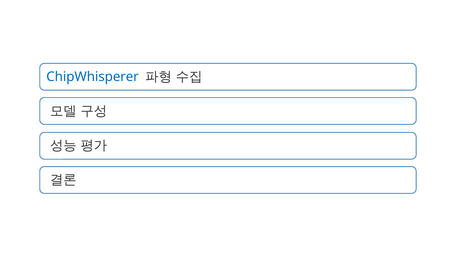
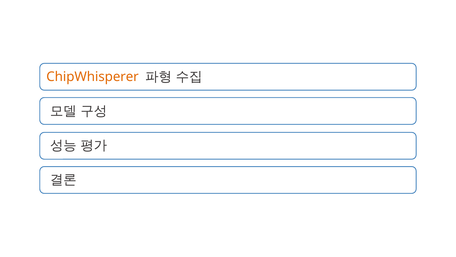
ChipWhisperer colour: blue -> orange (93, 77)
